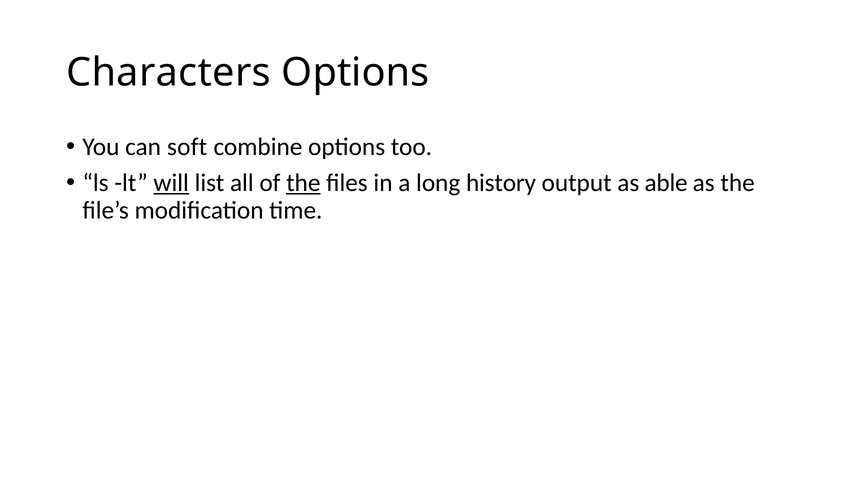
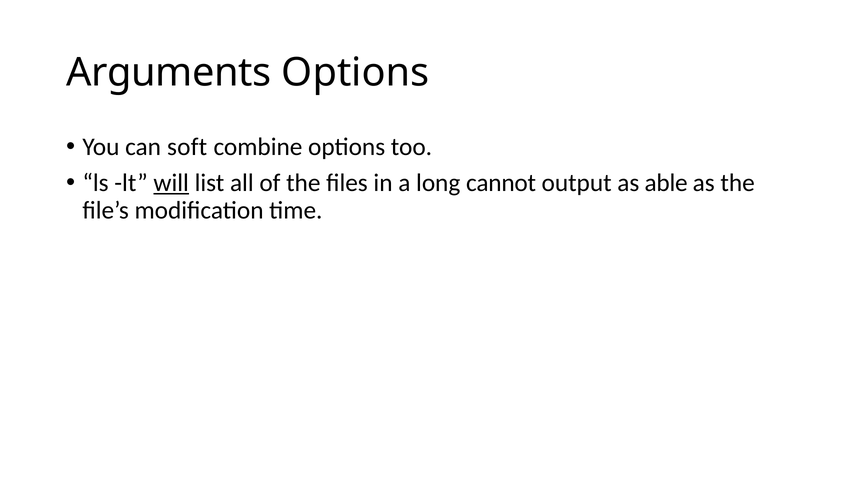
Characters: Characters -> Arguments (169, 73)
the underline: present -> none (303, 183)
history: history -> cannot (501, 183)
